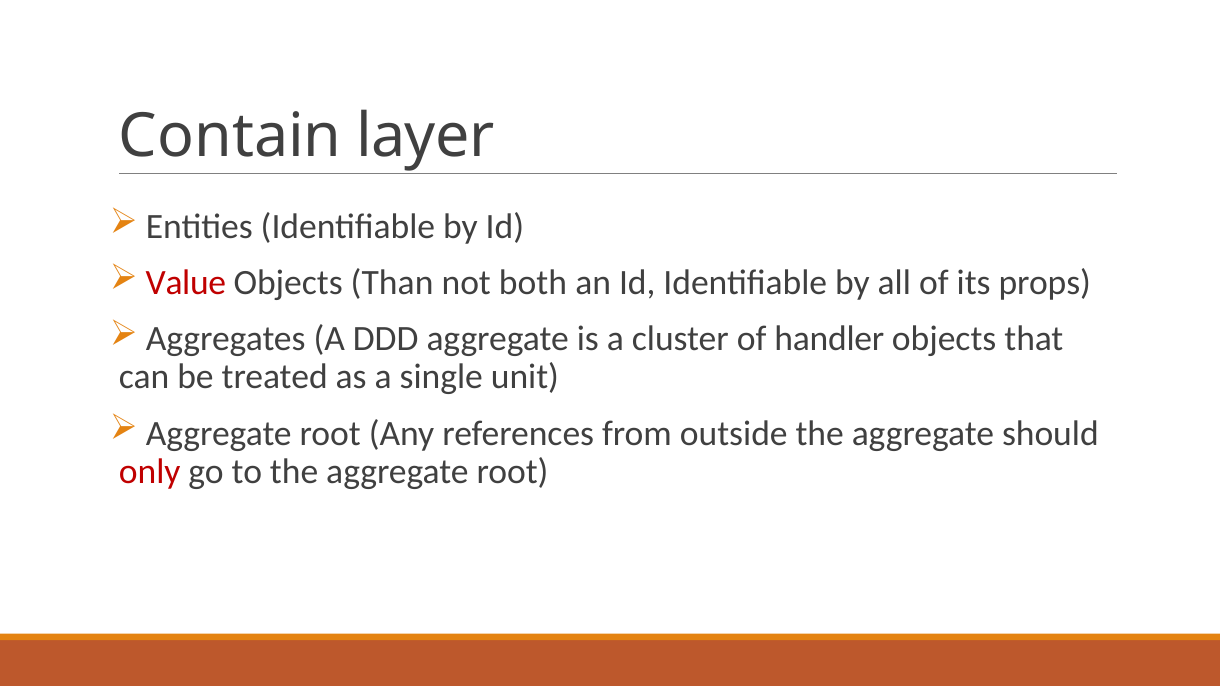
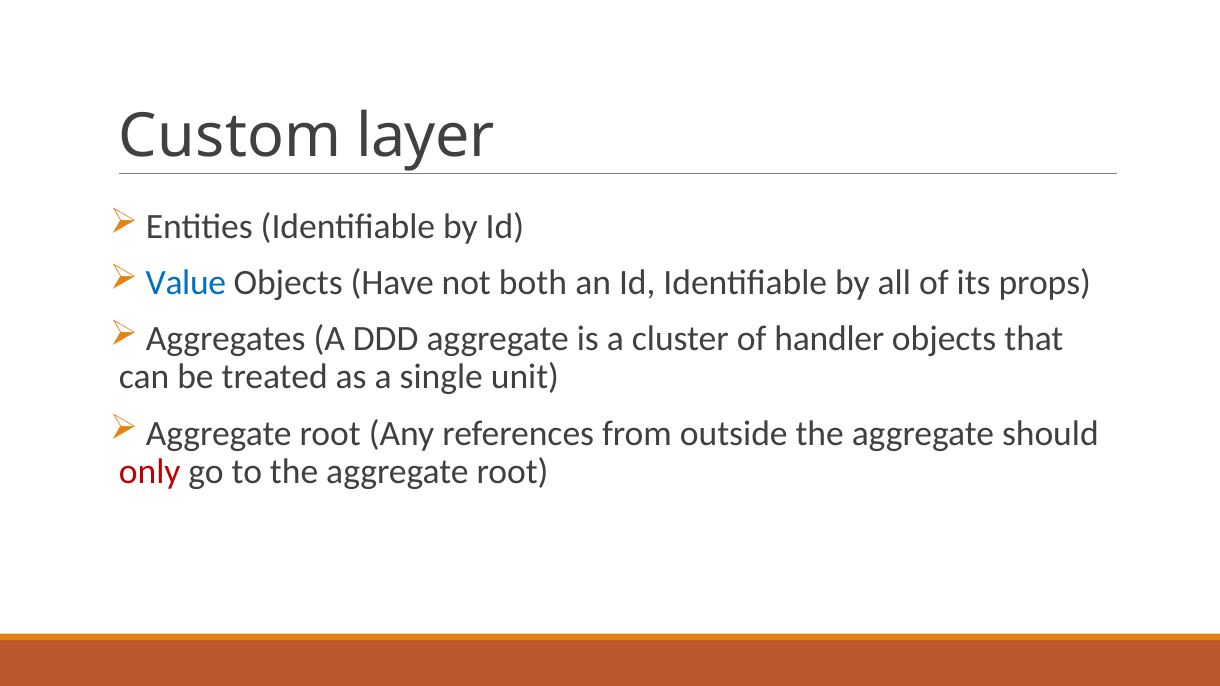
Contain: Contain -> Custom (230, 137)
Value colour: red -> blue (186, 283)
Than: Than -> Have (392, 283)
